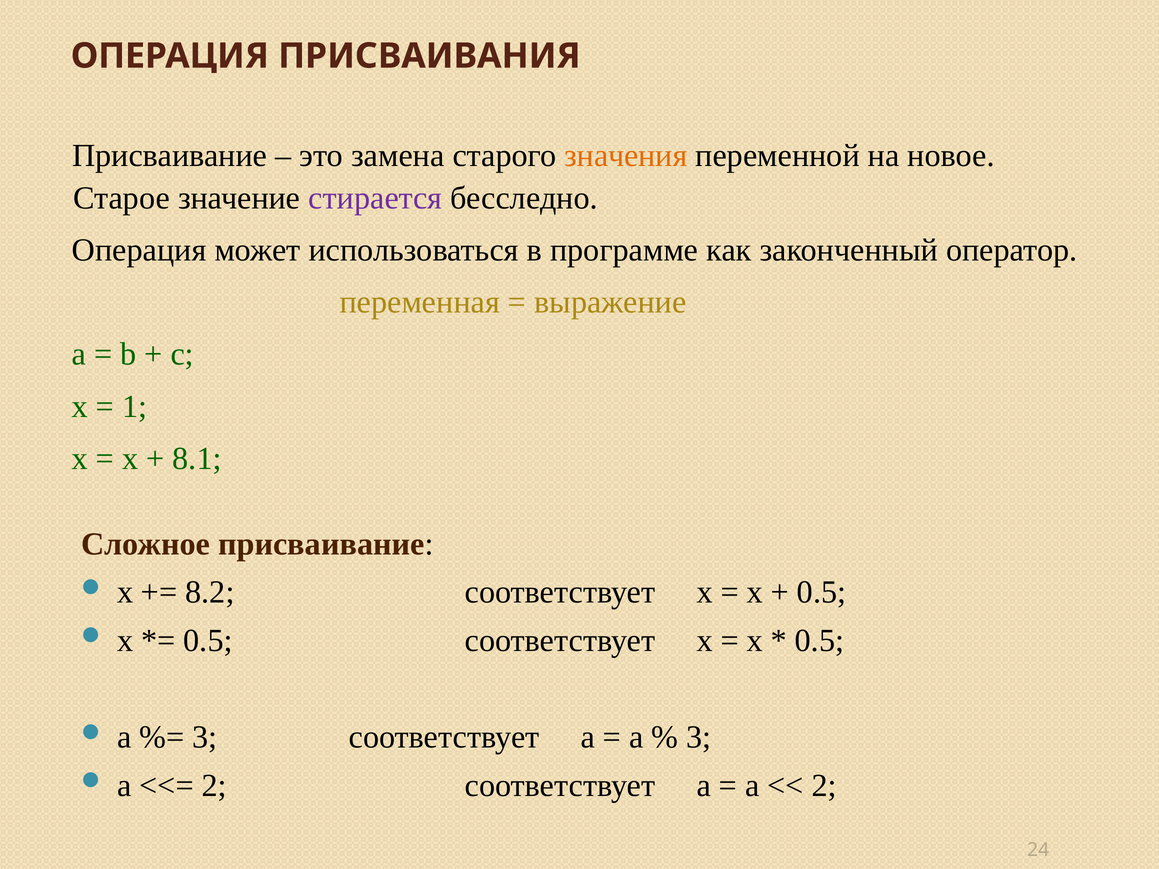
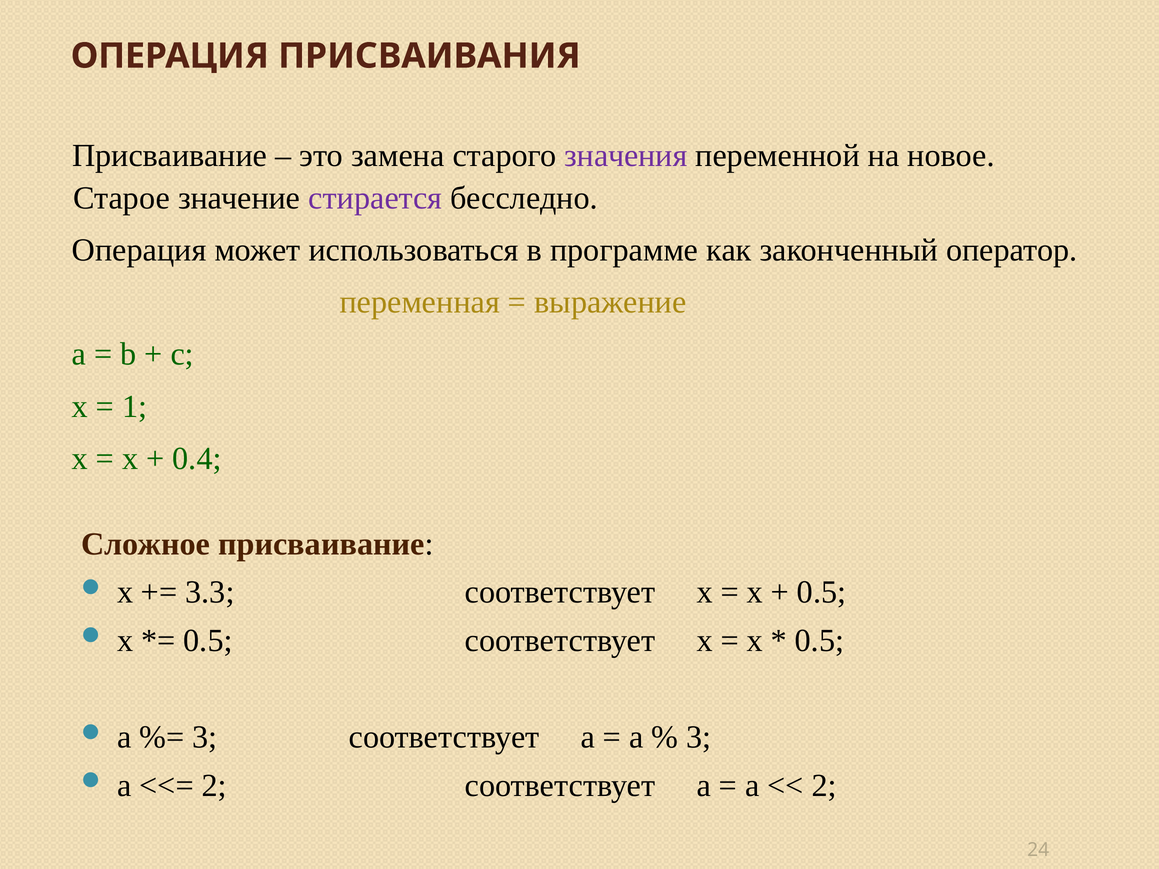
значения colour: orange -> purple (626, 155)
8.1: 8.1 -> 0.4 (197, 459)
8.2: 8.2 -> 3.3 (210, 592)
